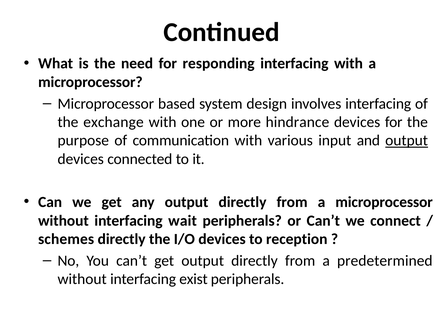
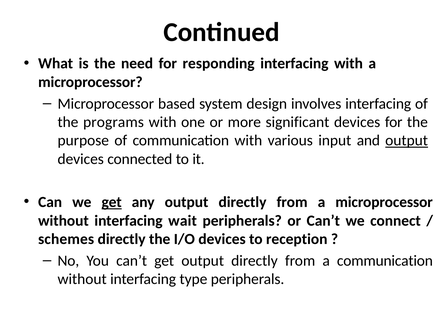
exchange: exchange -> programs (113, 122)
hindrance: hindrance -> significant (297, 122)
get underline: none -> present (112, 202)
a predetermined: predetermined -> communication (385, 261)
exist: exist -> type (193, 279)
